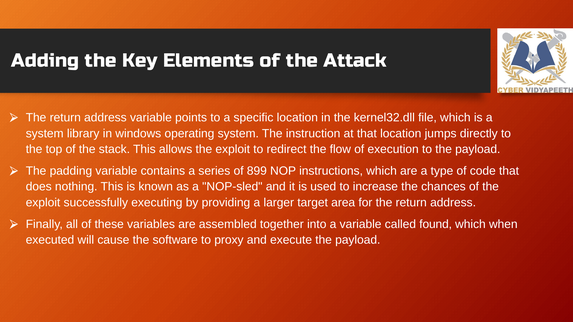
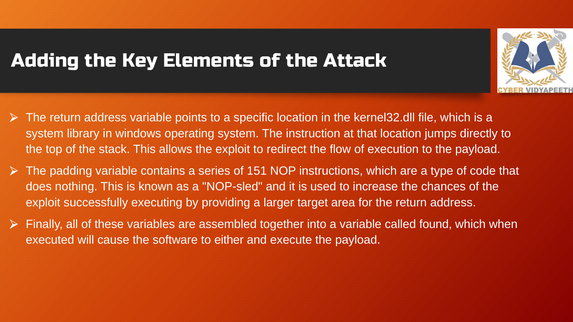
899: 899 -> 151 (257, 171)
proxy: proxy -> either (229, 240)
